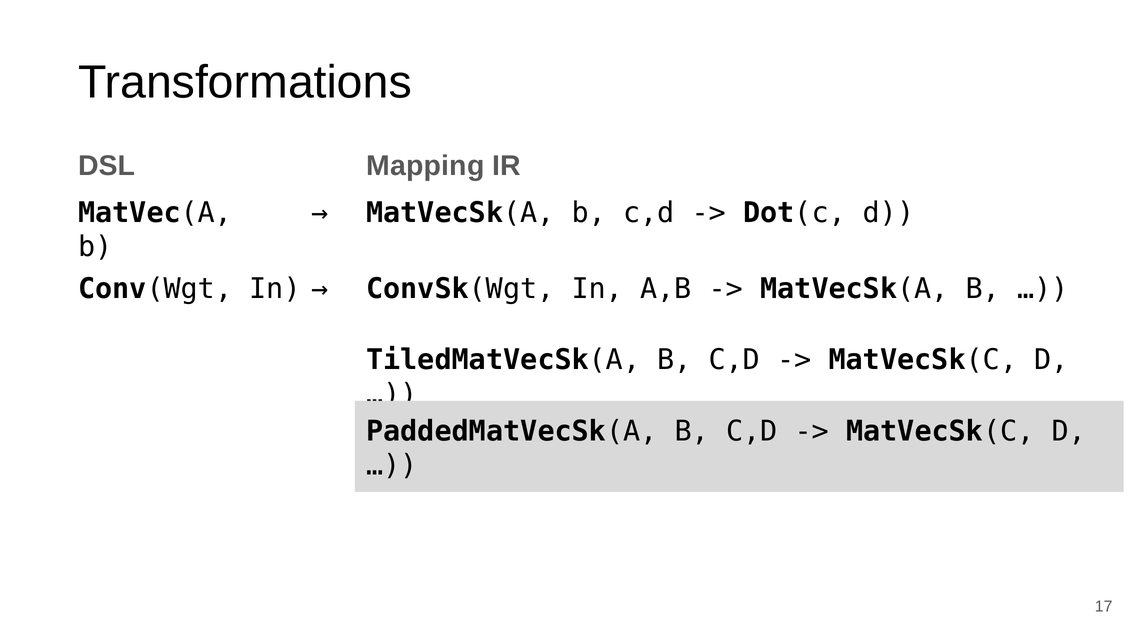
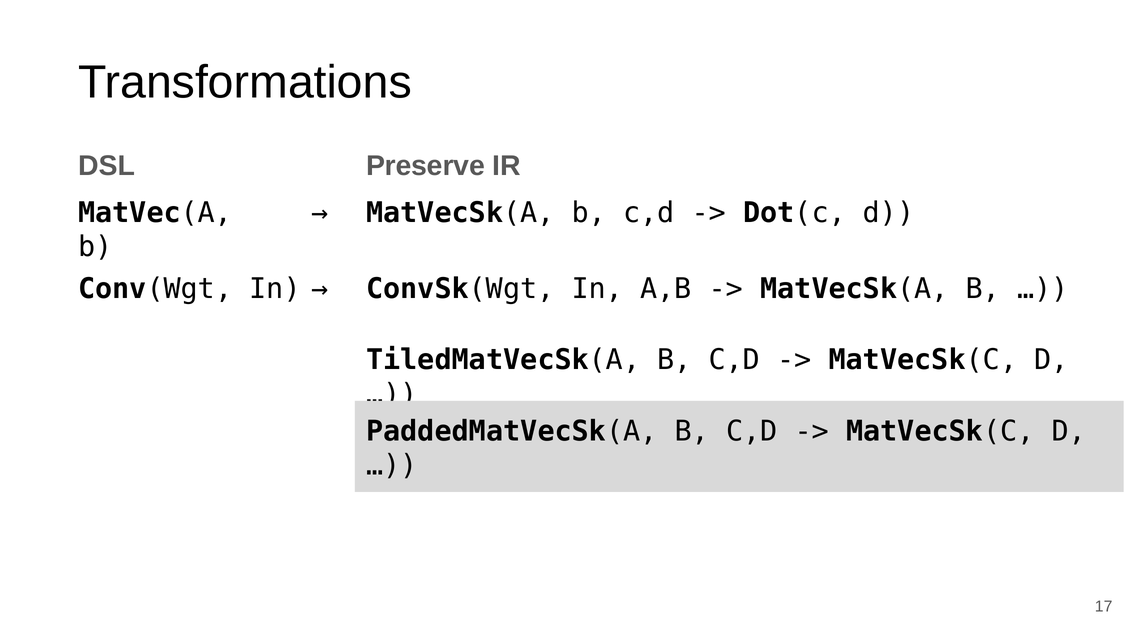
Mapping: Mapping -> Preserve (426, 166)
